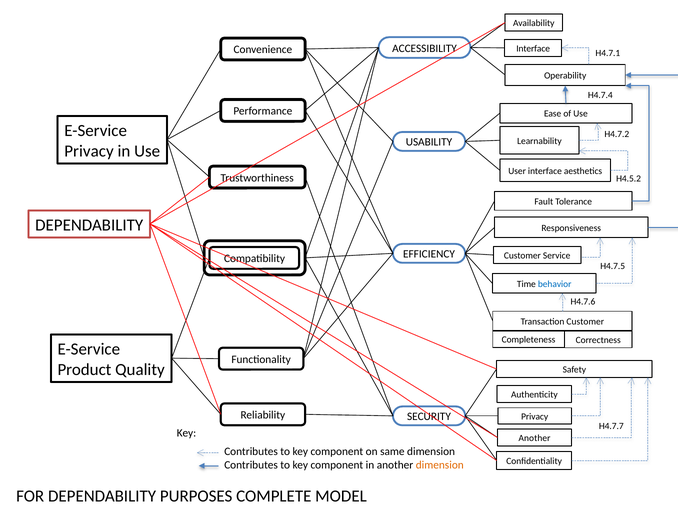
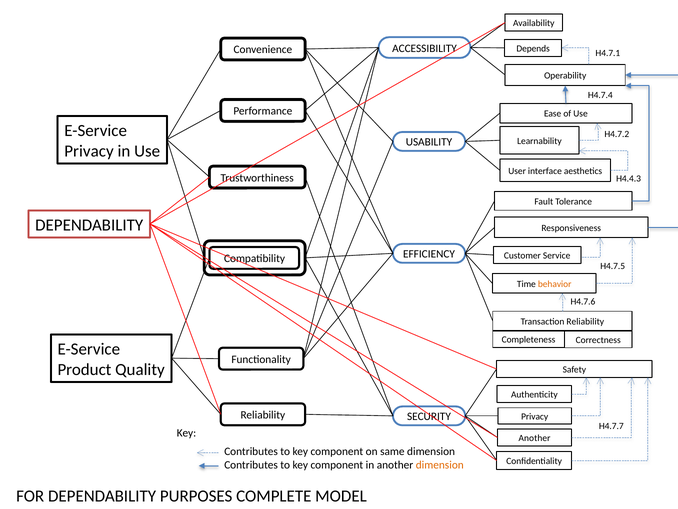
Interface: Interface -> Depends (533, 48)
H4.5.2: H4.5.2 -> H4.4.3 (629, 179)
behavior colour: blue -> orange (555, 284)
Transaction Customer: Customer -> Reliability (585, 321)
